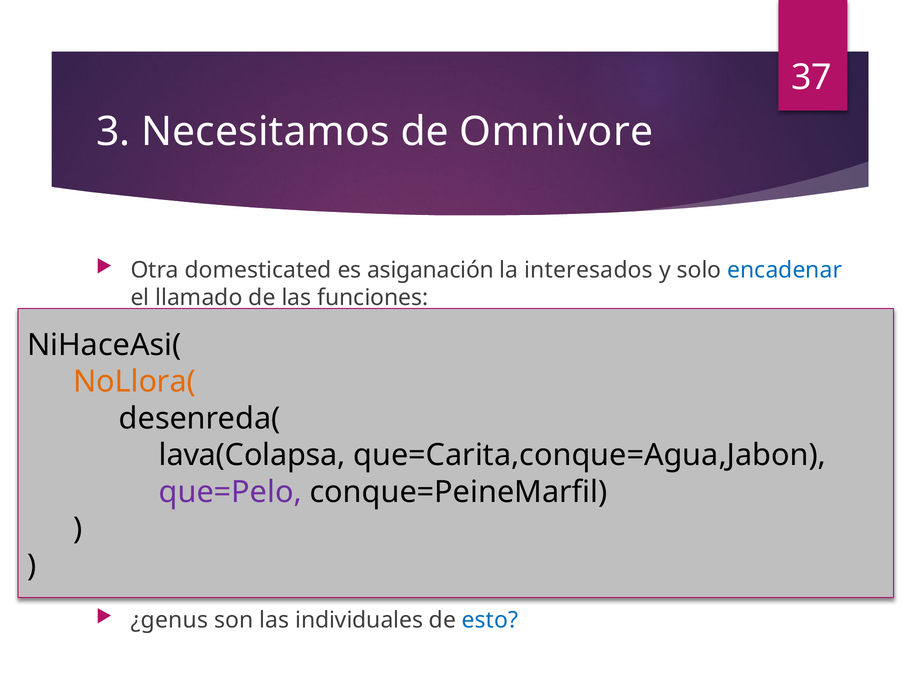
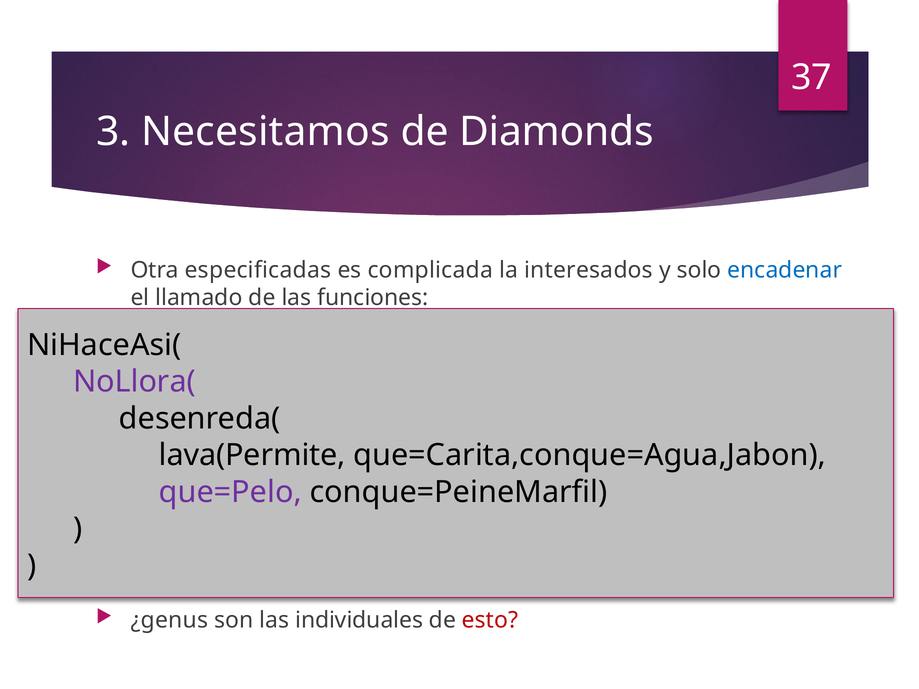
Omnivore: Omnivore -> Diamonds (557, 132)
domesticated: domesticated -> especificadas (258, 270)
asiganación: asiganación -> complicada (430, 270)
NoLlora( colour: orange -> purple (134, 382)
lava(Colapsa: lava(Colapsa -> lava(Permite (252, 455)
esto colour: blue -> red (490, 620)
